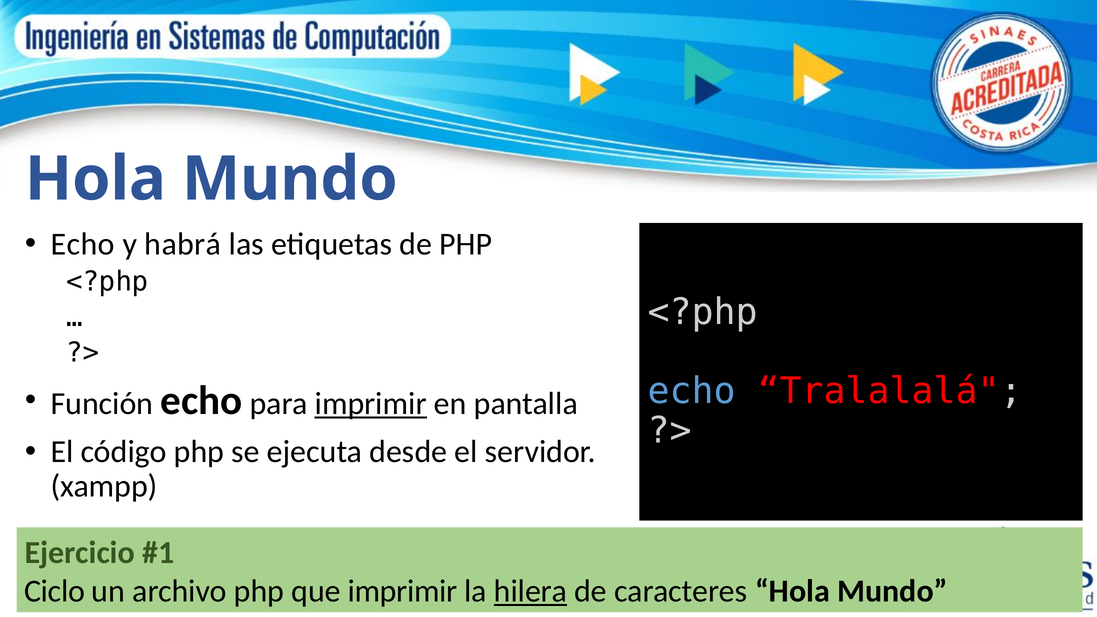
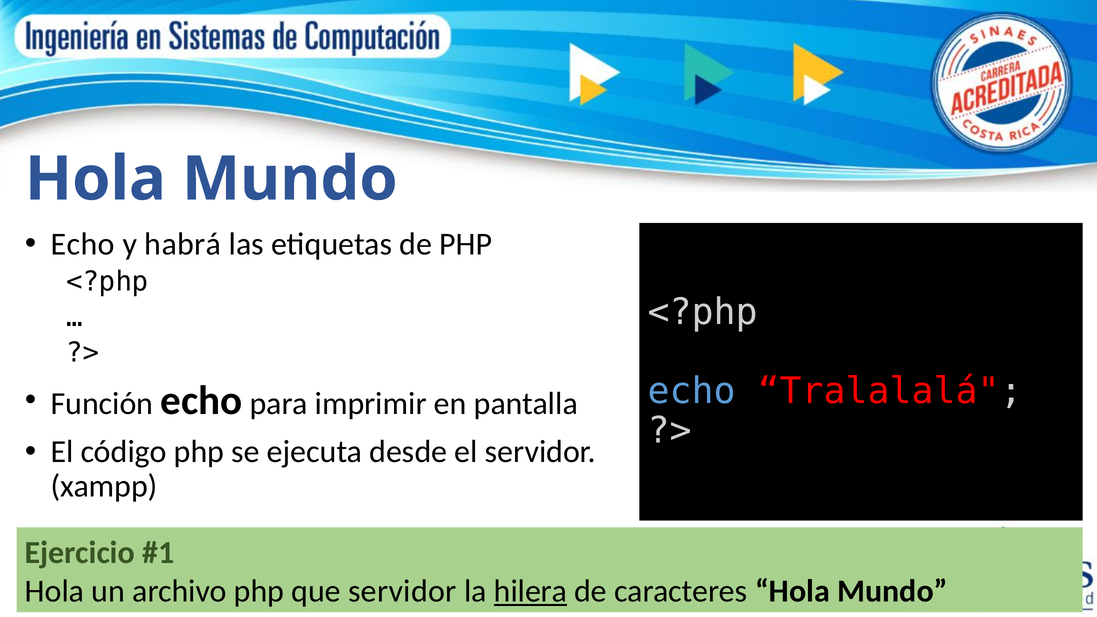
imprimir underline: present -> none (371, 404)
Ciclo: Ciclo -> Hola (54, 591)
que imprimir: imprimir -> servidor (402, 591)
